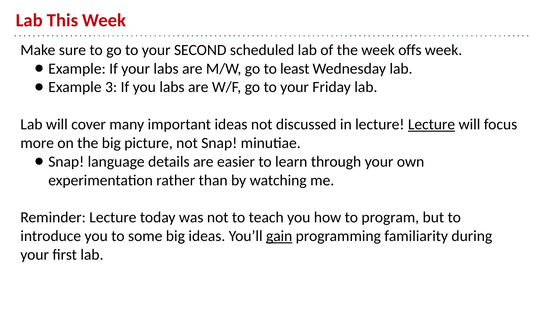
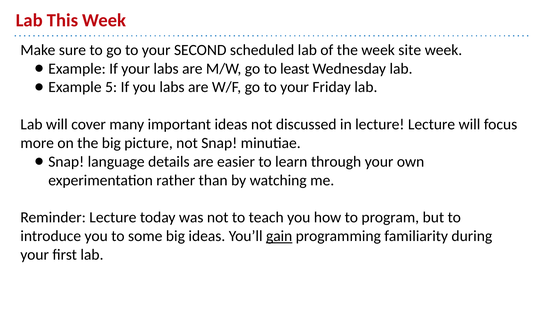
offs: offs -> site (410, 50)
3: 3 -> 5 (111, 87)
Lecture underline: present -> none (432, 124)
